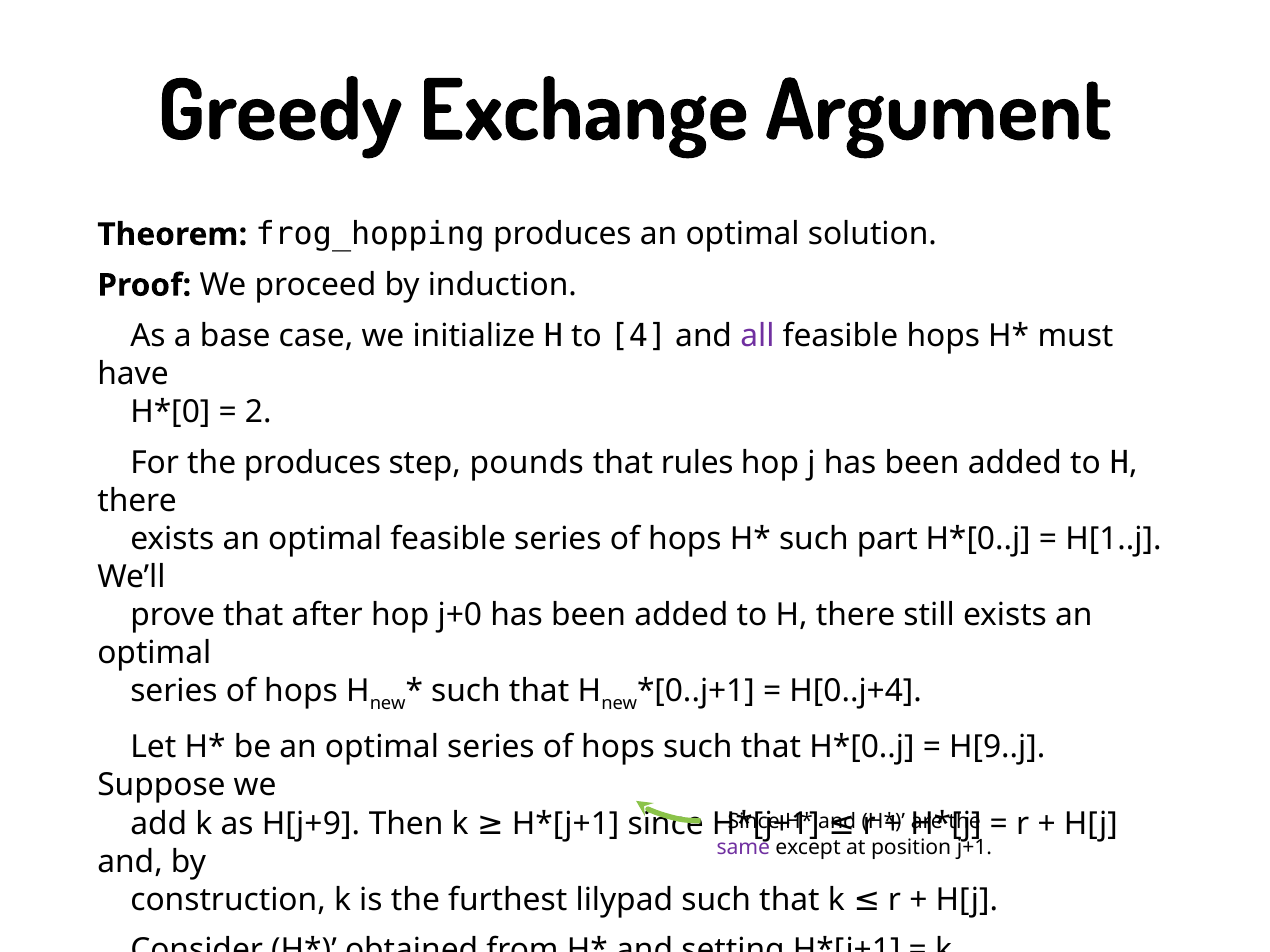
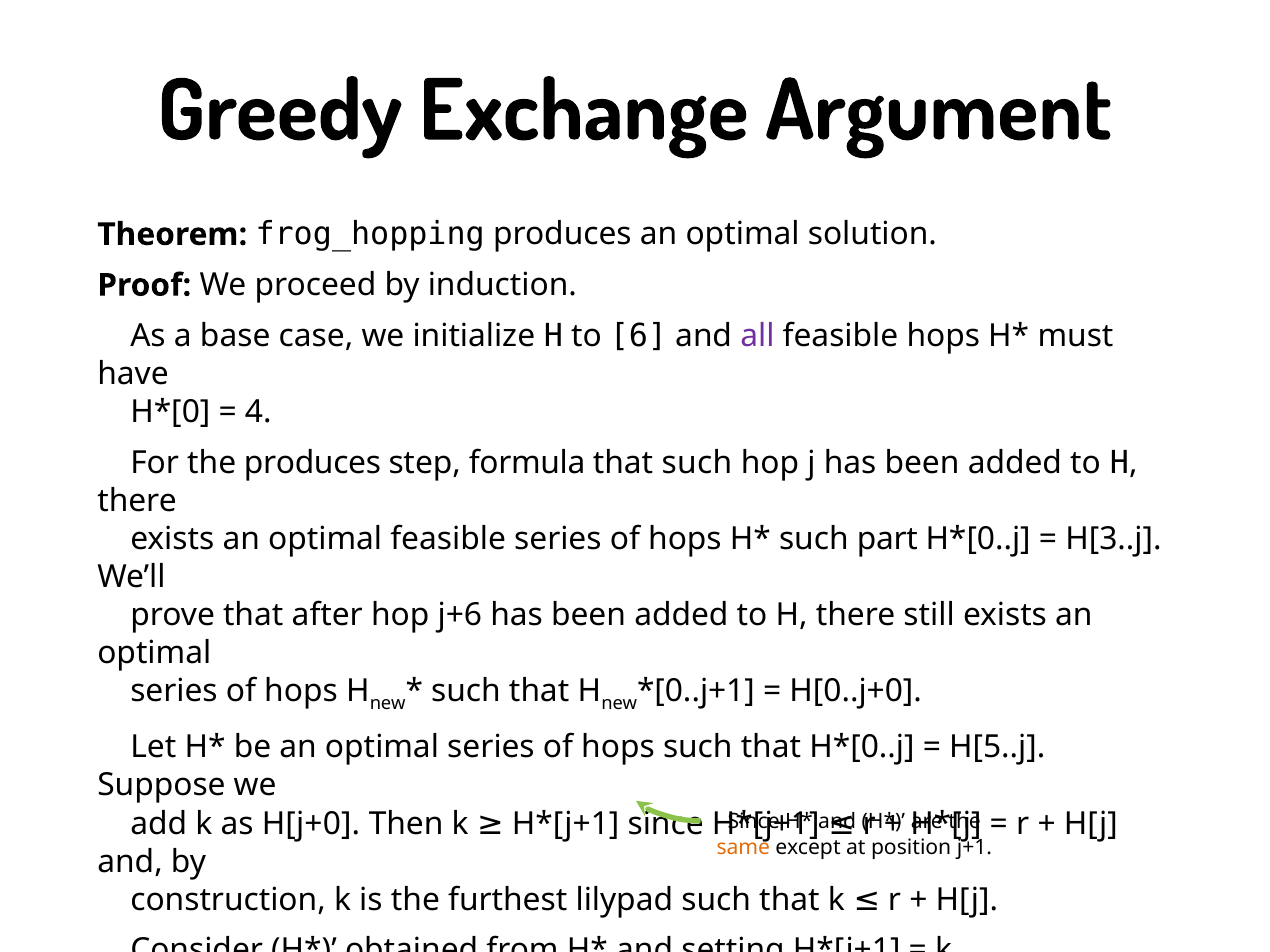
4: 4 -> 6 (638, 336)
2: 2 -> 4 (258, 412)
pounds: pounds -> formula (527, 463)
that rules: rules -> such (697, 463)
H[1..j: H[1..j -> H[3..j (1113, 539)
j+0: j+0 -> j+6 (460, 616)
H[0..j+4: H[0..j+4 -> H[0..j+0 (856, 692)
H[9..j: H[9..j -> H[5..j (997, 748)
H[j+9: H[j+9 -> H[j+0 (311, 824)
same colour: purple -> orange (743, 848)
